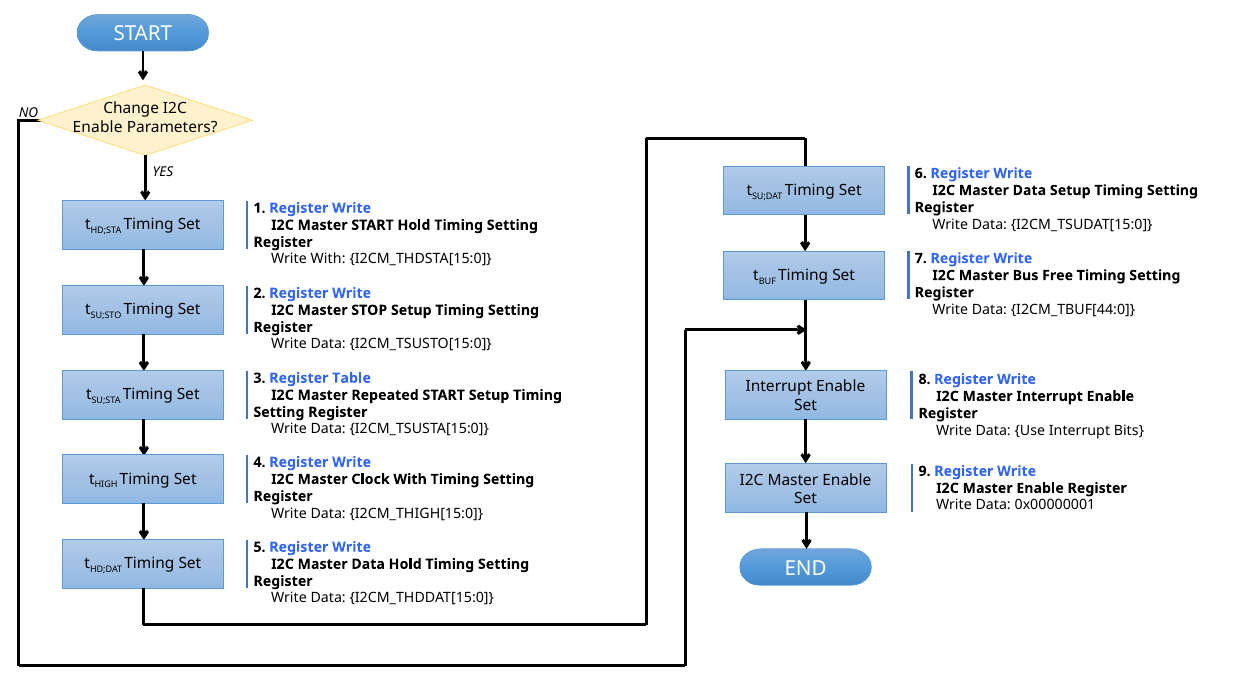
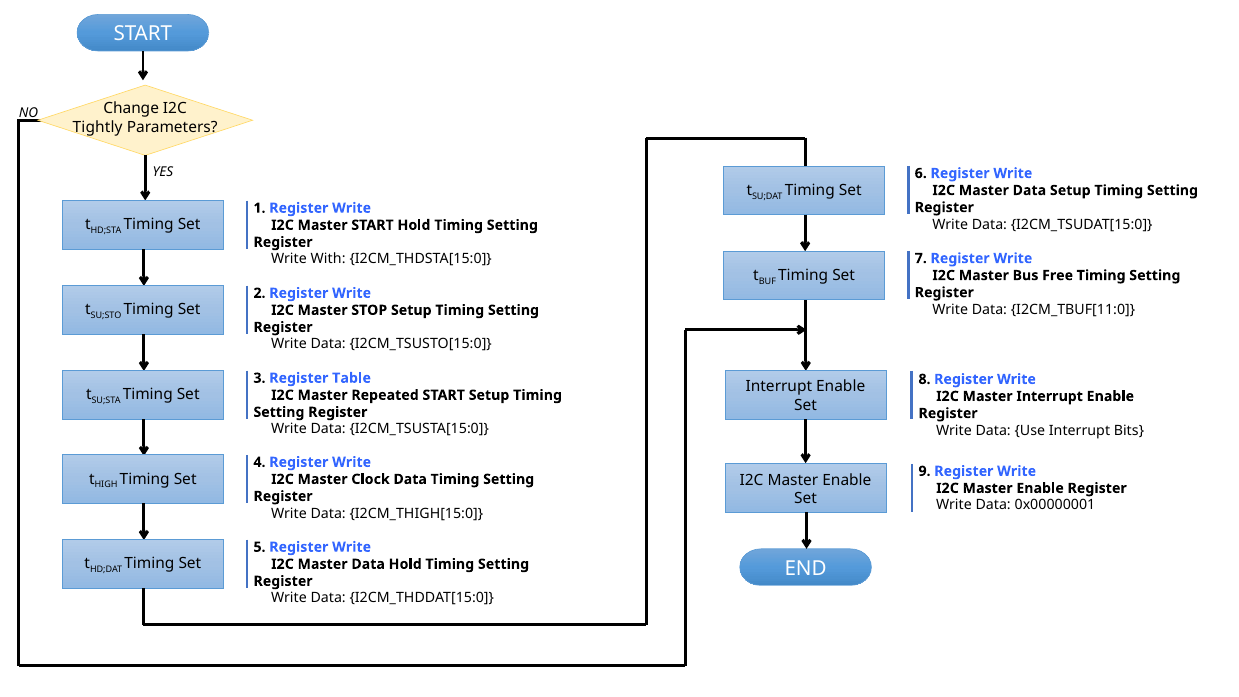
Enable: Enable -> Tightly (98, 127)
I2CM_TBUF[44:0: I2CM_TBUF[44:0 -> I2CM_TBUF[11:0 (1073, 310)
Clock With: With -> Data (410, 479)
